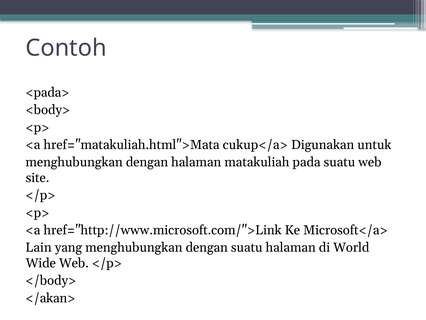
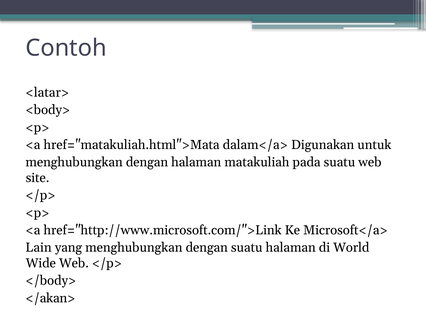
<pada>: <pada> -> <latar> (47, 92)
cukup</a>: cukup</a> -> dalam</a> (255, 145)
